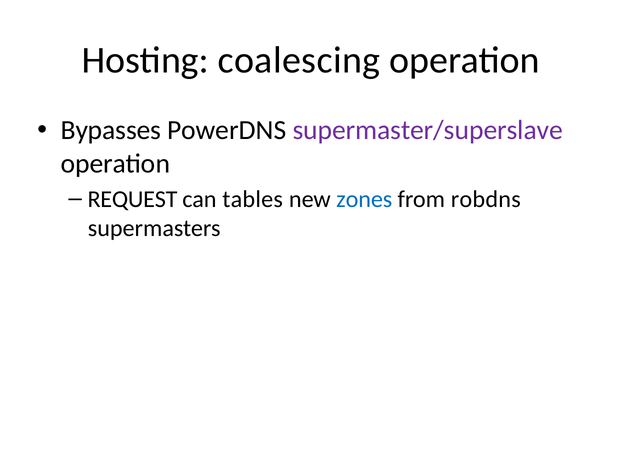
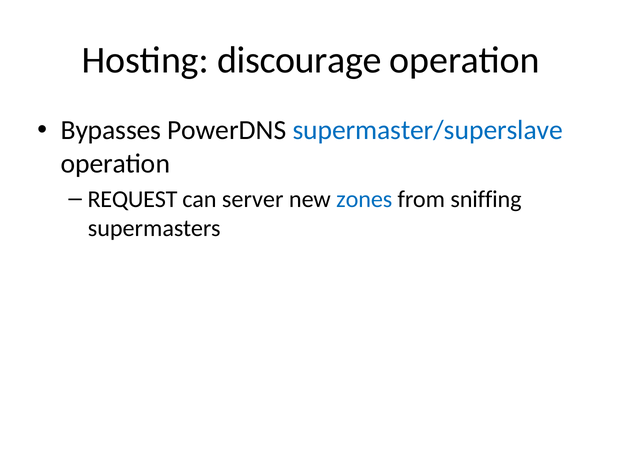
coalescing: coalescing -> discourage (299, 60)
supermaster/superslave colour: purple -> blue (428, 130)
tables: tables -> server (253, 199)
robdns: robdns -> sniffing (486, 199)
